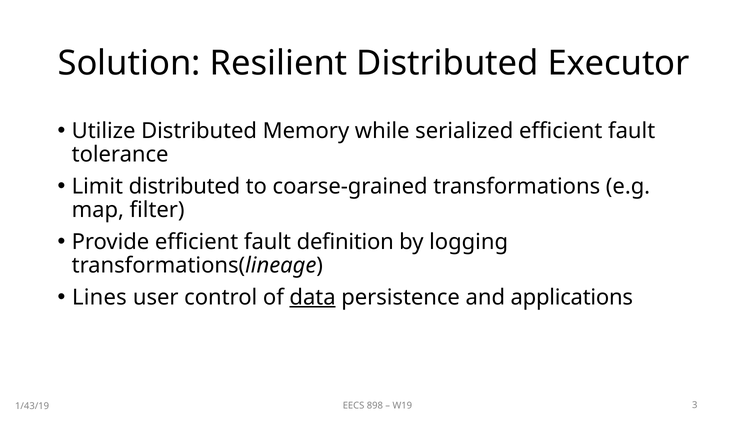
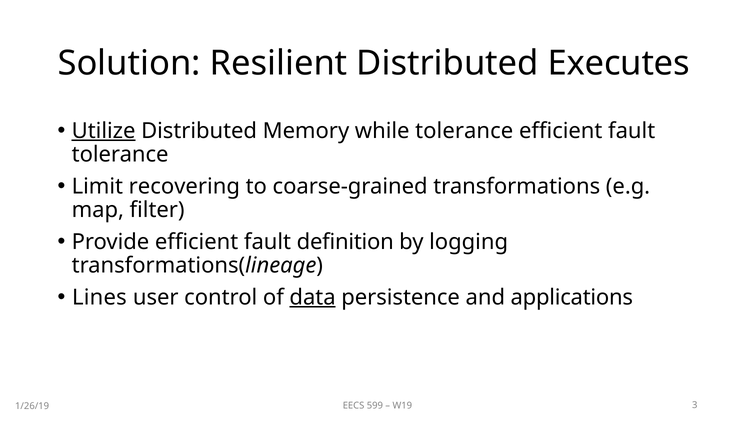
Executor: Executor -> Executes (619, 63)
Utilize underline: none -> present (104, 131)
while serialized: serialized -> tolerance (464, 131)
Limit distributed: distributed -> recovering (184, 186)
898: 898 -> 599 (375, 406)
1/43/19: 1/43/19 -> 1/26/19 (32, 406)
